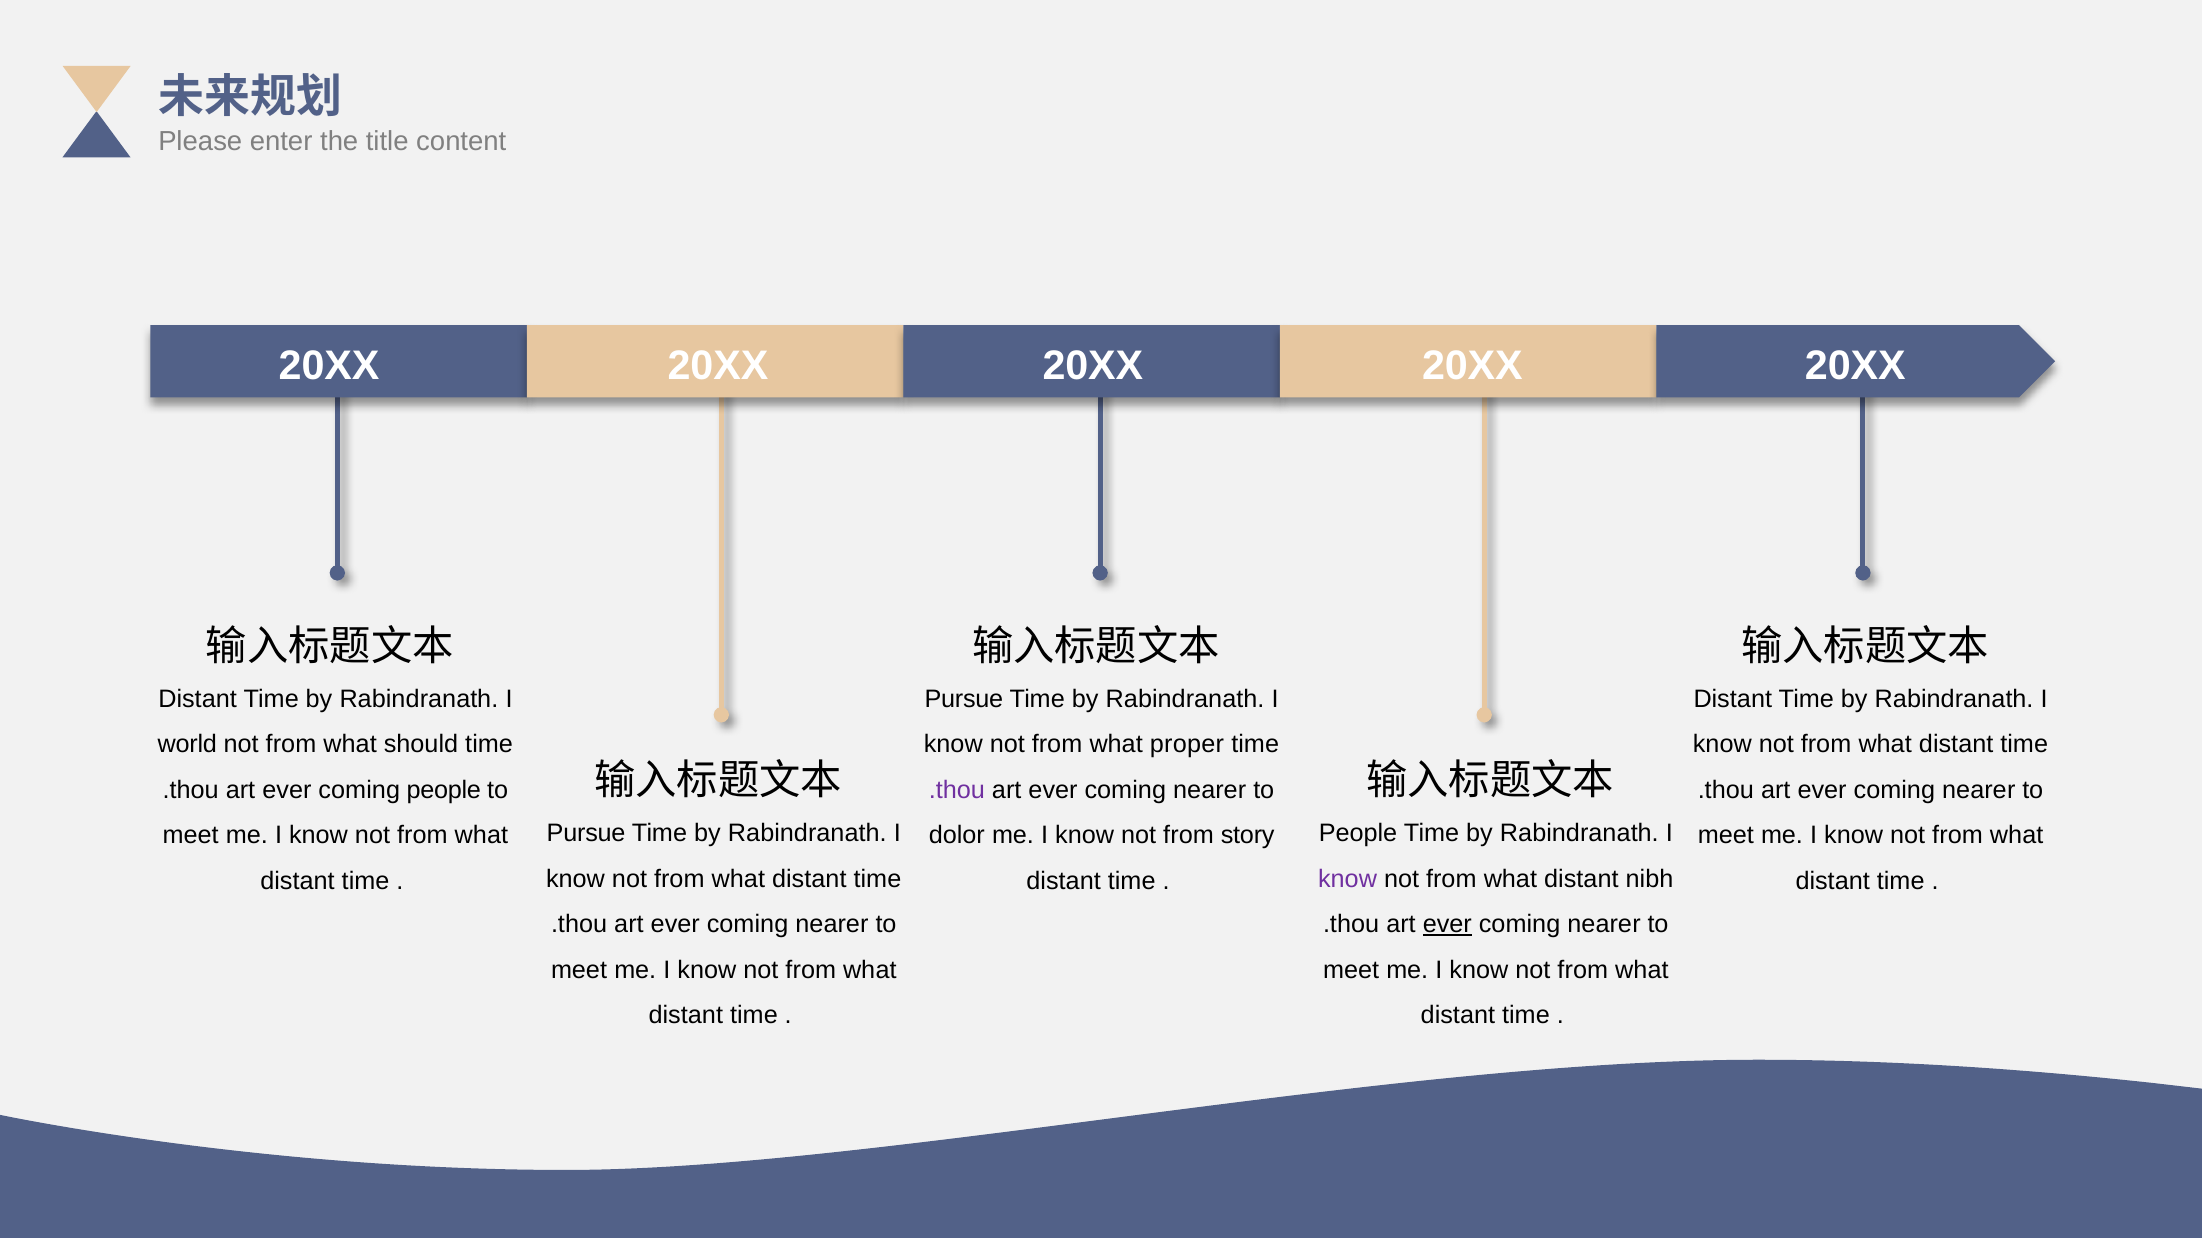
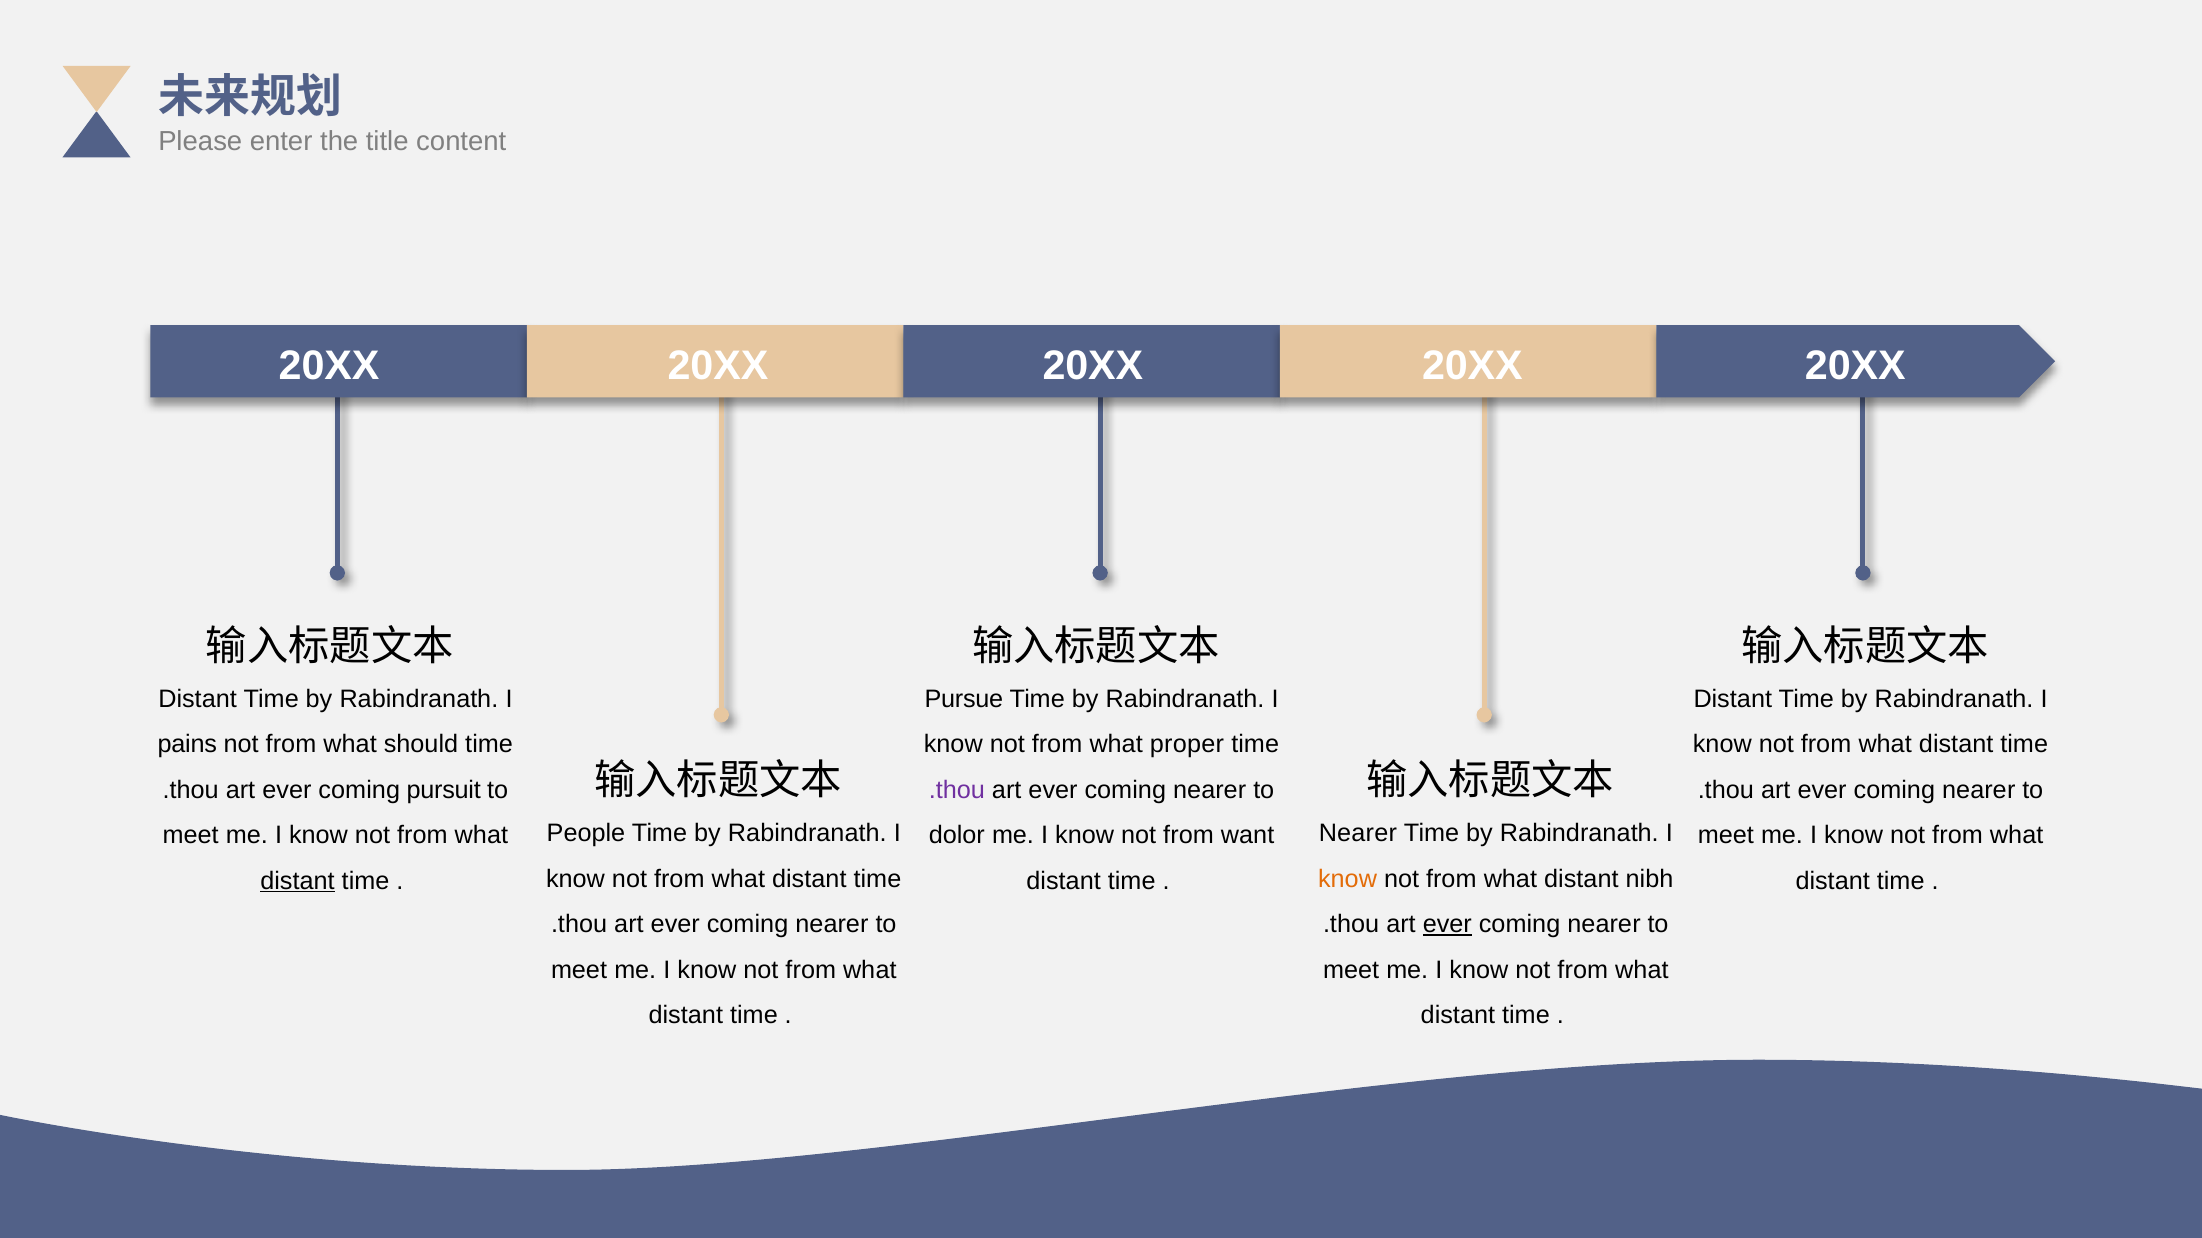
world: world -> pains (187, 745)
coming people: people -> pursuit (444, 790)
Pursue: Pursue -> People (586, 834)
People: People -> Nearer (1358, 834)
story: story -> want (1248, 836)
know colour: purple -> orange (1348, 879)
distant underline: none -> present (297, 881)
